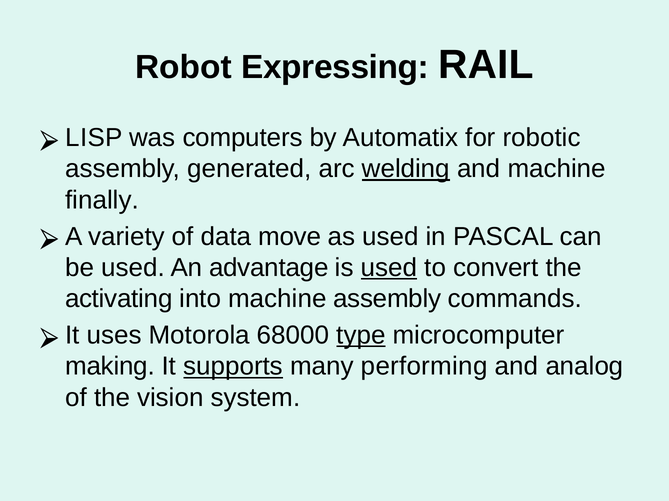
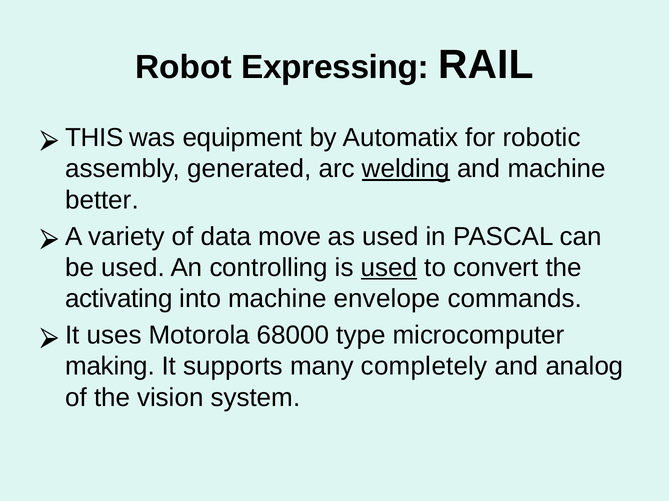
LISP: LISP -> THIS (94, 138)
computers: computers -> equipment (243, 138)
finally: finally -> better (102, 200)
advantage: advantage -> controlling (269, 268)
machine assembly: assembly -> envelope (387, 299)
type underline: present -> none (361, 336)
supports underline: present -> none (233, 367)
performing: performing -> completely (424, 367)
